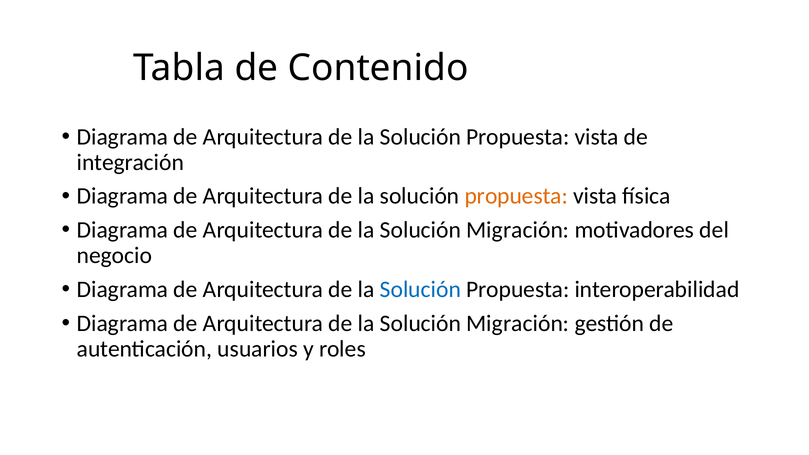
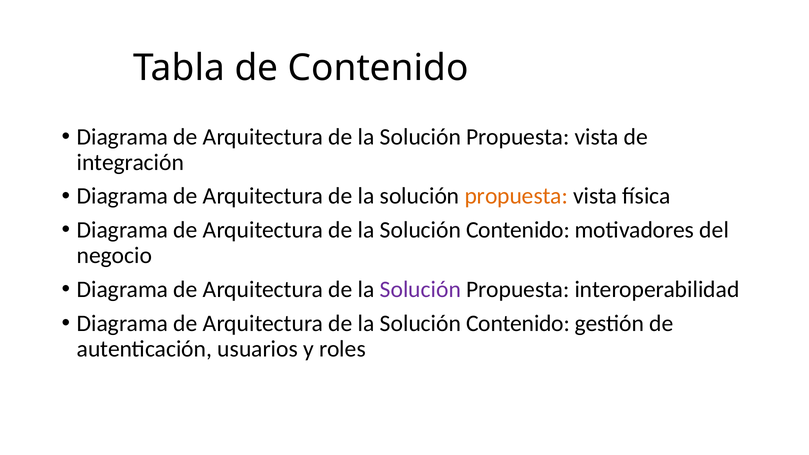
Migración: Migración -> Contenido (518, 230)
Solución colour: blue -> purple (420, 290)
Migración: Migración -> Contenido (518, 323)
